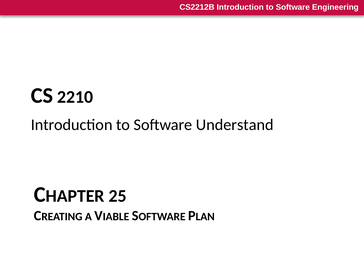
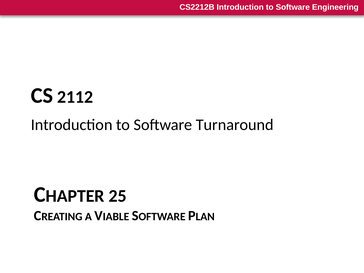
2210: 2210 -> 2112 (75, 97)
Understand: Understand -> Turnaround (235, 125)
